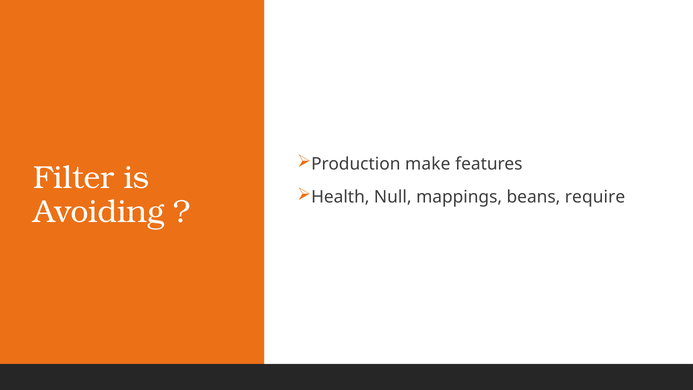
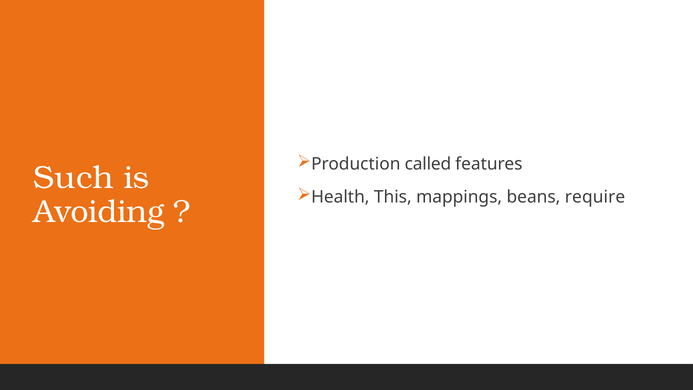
make: make -> called (428, 164)
Filter: Filter -> Such (74, 178)
Null: Null -> This (393, 197)
